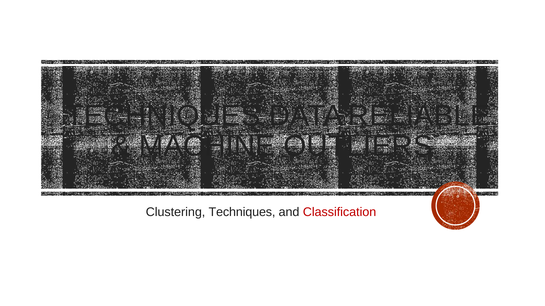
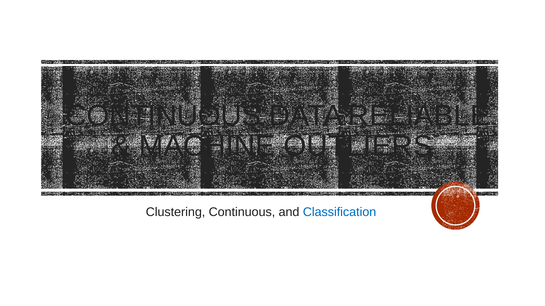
TECHNIQUES: TECHNIQUES -> CONTINUOUS (163, 116)
Clustering Techniques: Techniques -> Continuous (242, 212)
Classification colour: red -> blue (340, 212)
